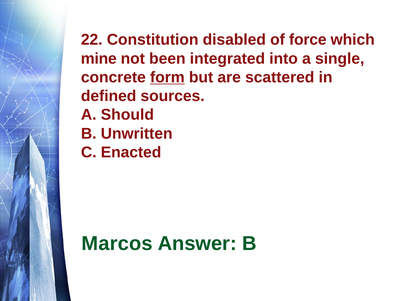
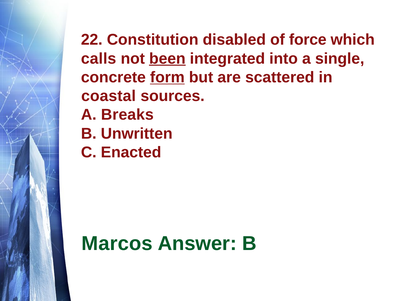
mine: mine -> calls (99, 59)
been underline: none -> present (167, 59)
defined: defined -> coastal (109, 96)
Should: Should -> Breaks (127, 115)
